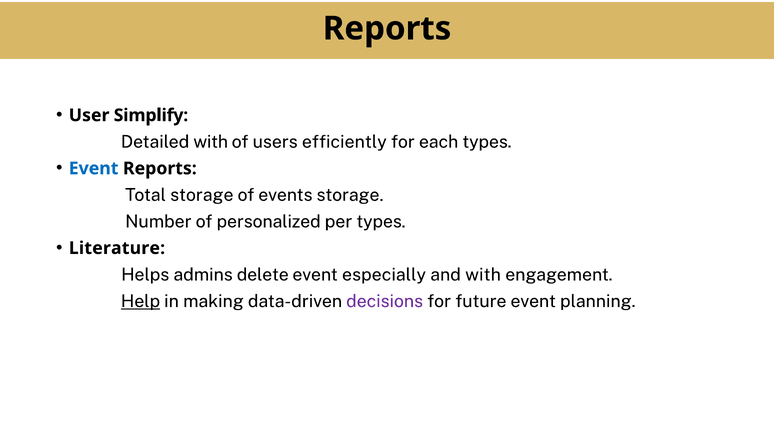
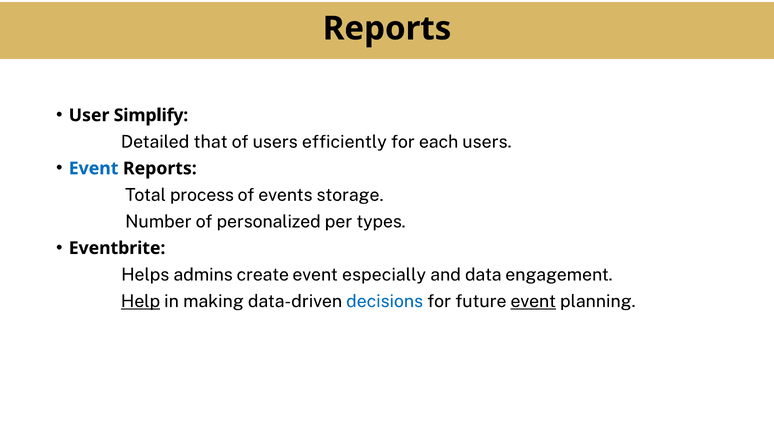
Detailed with: with -> that (211, 142)
each types: types -> users (487, 142)
Total storage: storage -> process (202, 195)
Literature: Literature -> Eventbrite (117, 248)
delete: delete -> create (263, 274)
and with: with -> data (483, 274)
decisions colour: purple -> blue (385, 301)
event underline: none -> present (533, 301)
